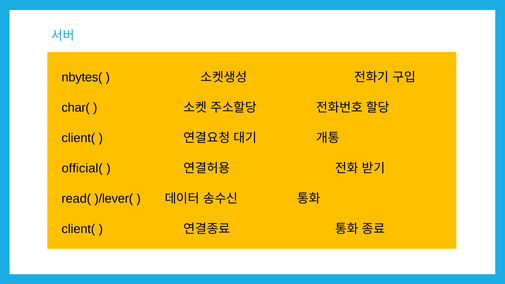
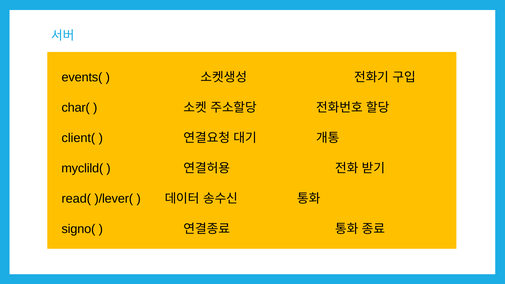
nbytes(: nbytes( -> events( (82, 77)
official(: official( -> myclild( (82, 168)
client(: client( -> signo( (78, 229)
